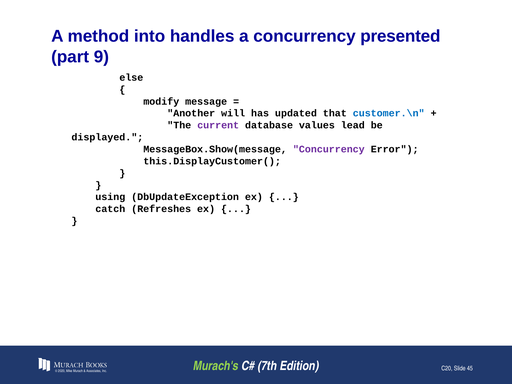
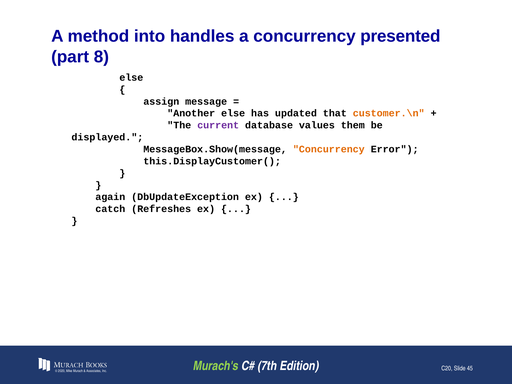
9: 9 -> 8 (101, 57)
modify: modify -> assign (161, 101)
Another will: will -> else (233, 113)
customer.\n colour: blue -> orange (389, 113)
lead: lead -> them (353, 125)
Concurrency colour: purple -> orange (329, 149)
using: using -> again (110, 197)
